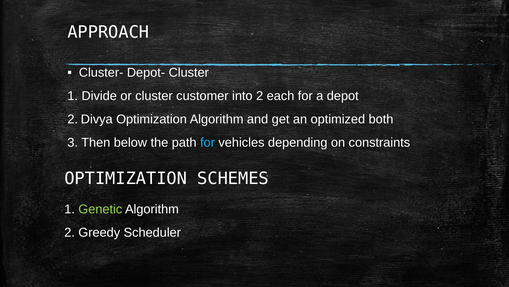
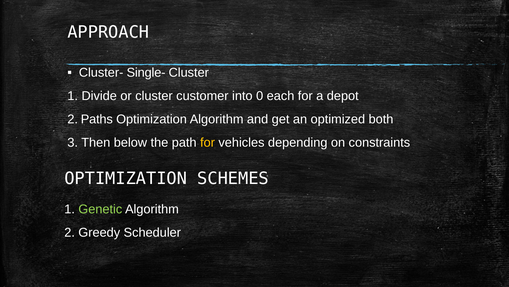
Depot-: Depot- -> Single- (146, 72)
into 2: 2 -> 0 (260, 96)
Divya: Divya -> Paths (97, 119)
for colour: light blue -> yellow (208, 142)
